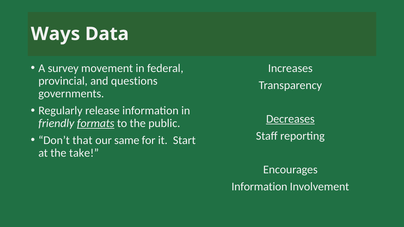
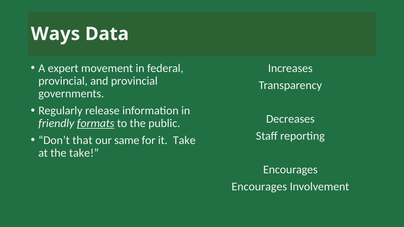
survey: survey -> expert (63, 68)
and questions: questions -> provincial (134, 81)
Decreases underline: present -> none (290, 119)
it Start: Start -> Take (184, 140)
Information: Information -> Encourages (259, 187)
